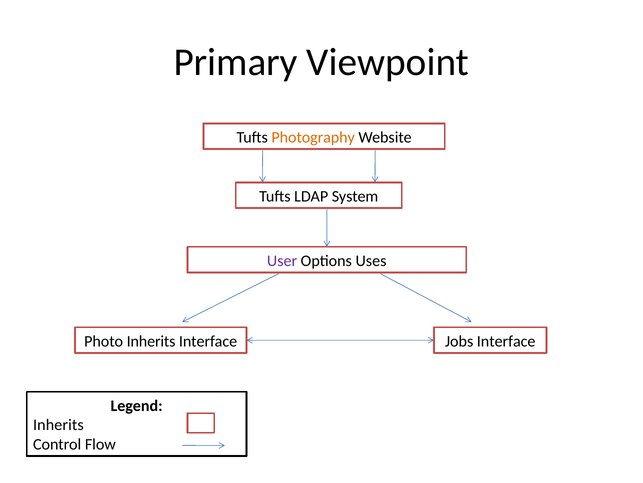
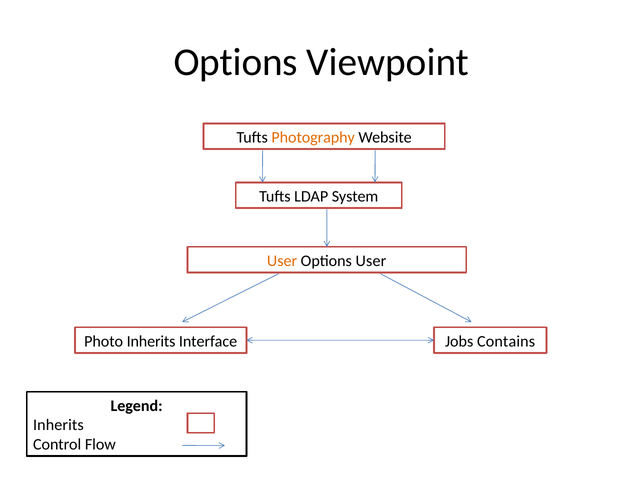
Primary: Primary -> Options (236, 62)
User colour: purple -> orange (282, 260)
Options Uses: Uses -> User (371, 260)
Jobs Interface: Interface -> Contains (506, 341)
